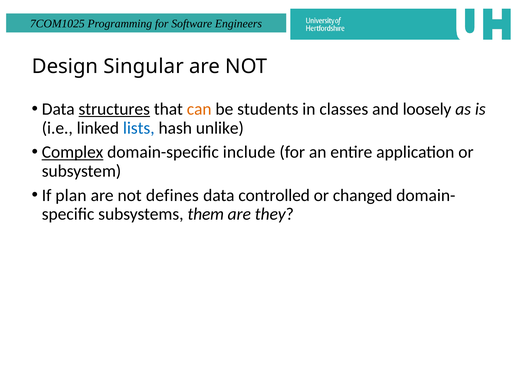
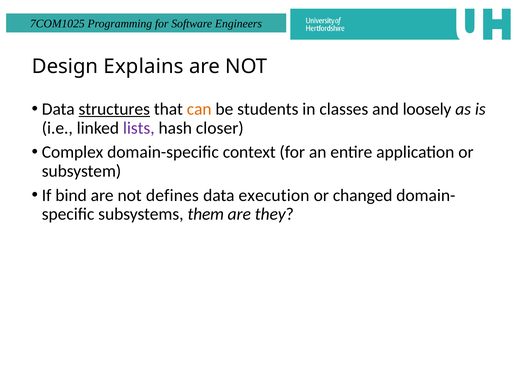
Singular: Singular -> Explains (144, 66)
lists colour: blue -> purple (139, 128)
unlike: unlike -> closer (220, 128)
Complex underline: present -> none (73, 152)
include: include -> context (249, 152)
plan: plan -> bind (71, 195)
controlled: controlled -> execution (274, 195)
